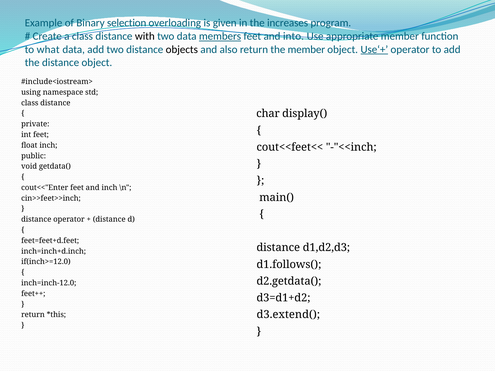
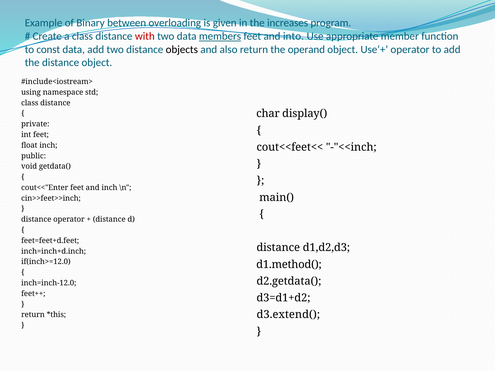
selection: selection -> between (127, 23)
with colour: black -> red (145, 36)
what: what -> const (48, 49)
the member: member -> operand (306, 49)
Use‘+ underline: present -> none (374, 49)
d1.follows(: d1.follows( -> d1.method( (289, 265)
